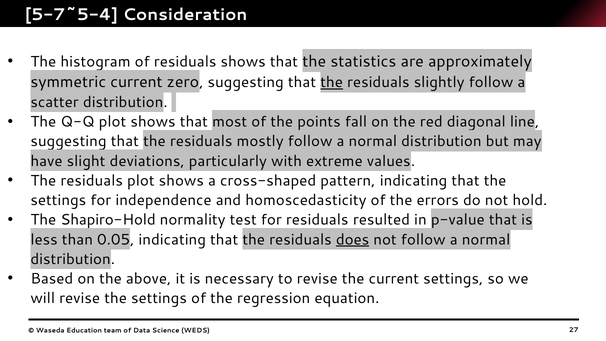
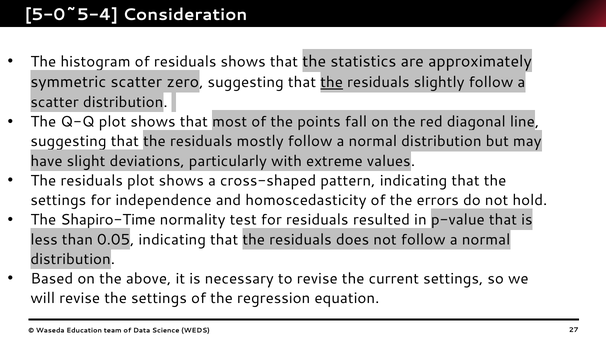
5-7~5-4: 5-7~5-4 -> 5-0~5-4 (71, 15)
symmetric current: current -> scatter (136, 82)
Shapiro-Hold: Shapiro-Hold -> Shapiro-Time (108, 220)
does underline: present -> none (353, 239)
